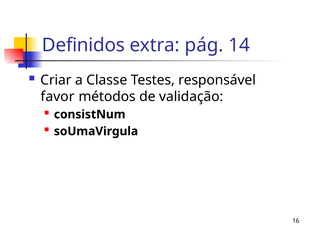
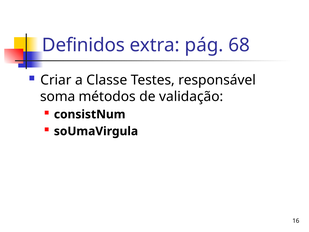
14: 14 -> 68 (239, 45)
favor: favor -> soma (58, 97)
